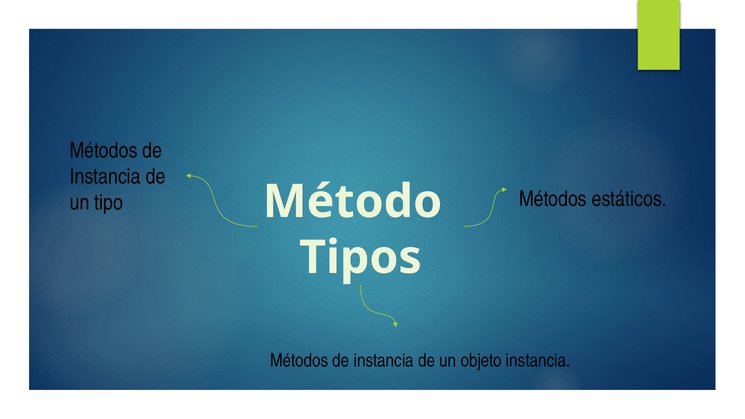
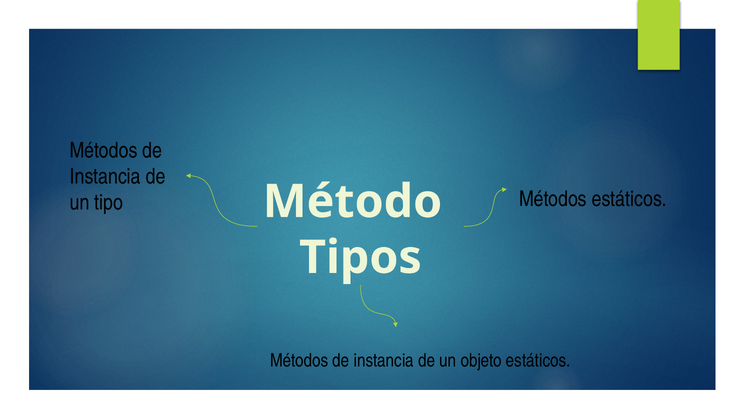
objeto instancia: instancia -> estáticos (538, 361)
